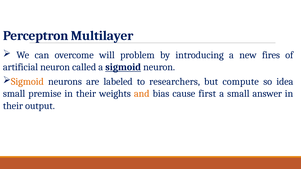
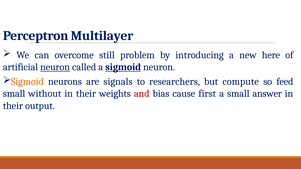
will: will -> still (107, 55)
fires: fires -> here (271, 55)
neuron underline: none -> present (55, 67)
labeled: labeled -> signals (118, 82)
idea: idea -> feed (285, 82)
premise: premise -> without (45, 94)
and colour: orange -> red (142, 94)
